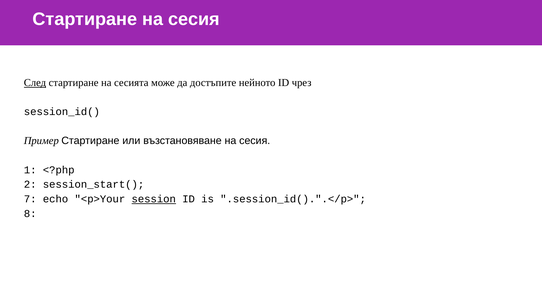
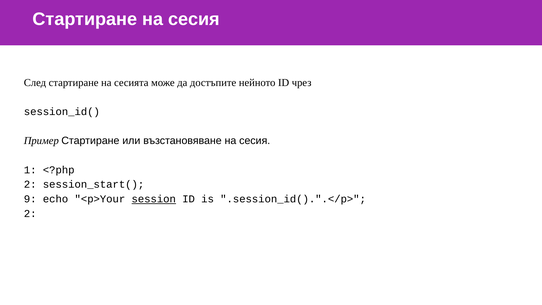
След underline: present -> none (35, 83)
7: 7 -> 9 (30, 199)
8: 8 -> 2 (30, 213)
